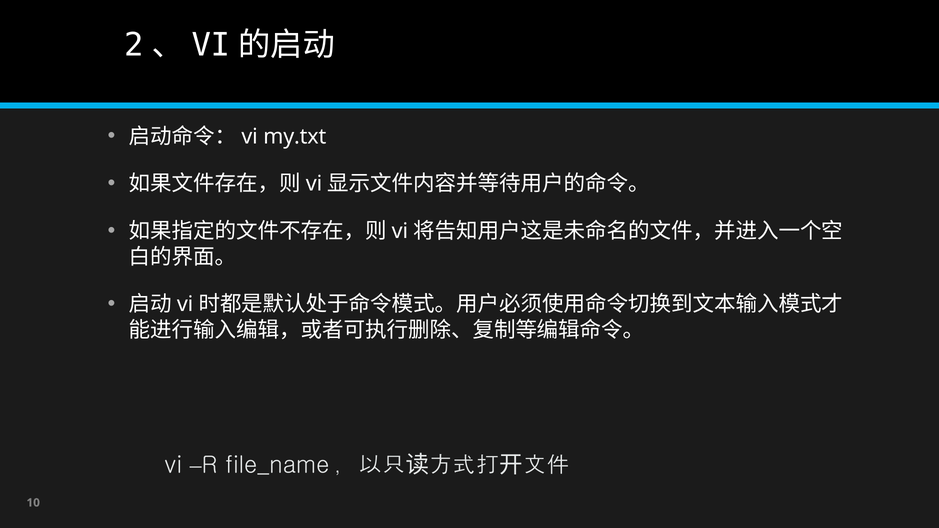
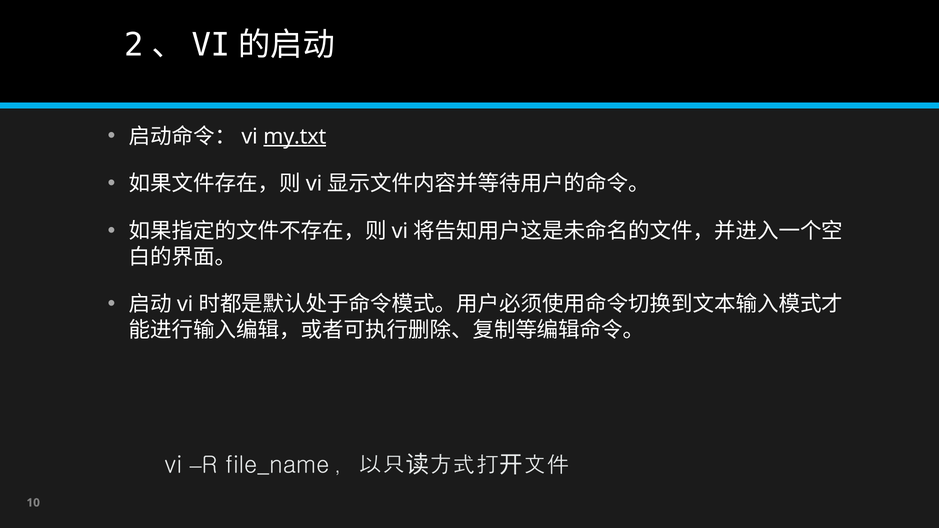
my.txt underline: none -> present (295, 137)
